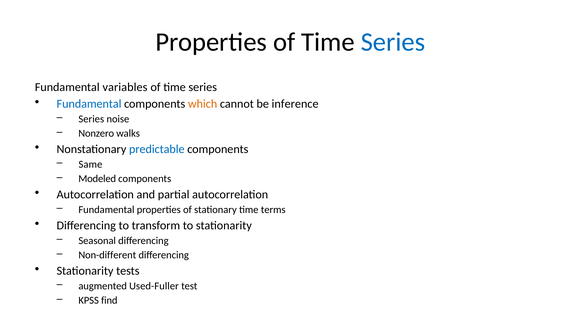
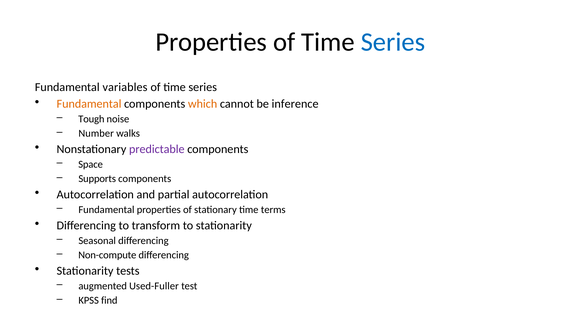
Fundamental colour: blue -> orange (89, 104)
Series: Series -> Tough (91, 119)
Nonzero: Nonzero -> Number (96, 133)
predictable colour: blue -> purple (157, 149)
Same: Same -> Space (91, 164)
Modeled: Modeled -> Supports (97, 179)
Non-different: Non-different -> Non-compute (107, 255)
